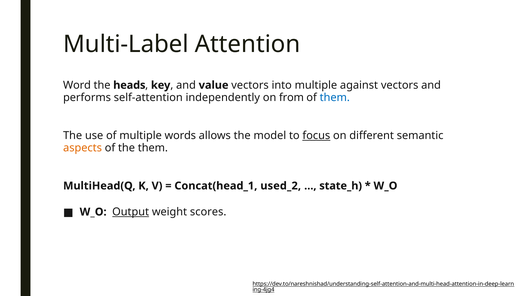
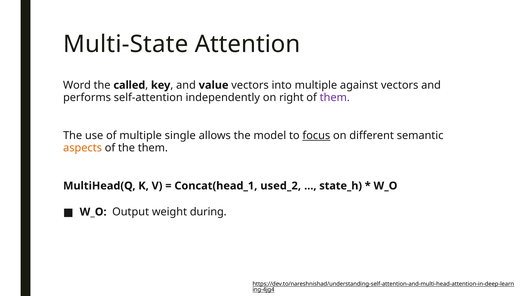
Multi-Label: Multi-Label -> Multi-State (126, 44)
heads: heads -> called (129, 85)
from: from -> right (291, 98)
them colour: blue -> purple (335, 98)
words: words -> single (180, 135)
Output underline: present -> none (131, 212)
scores: scores -> during (208, 212)
